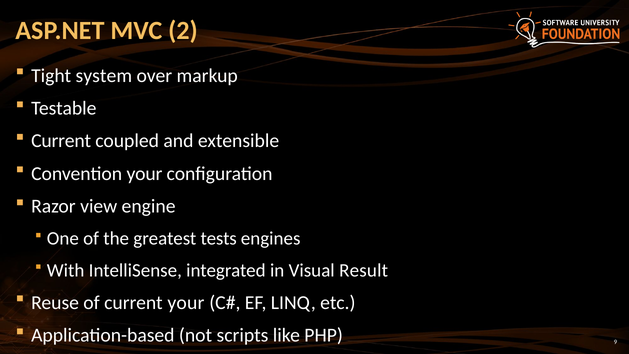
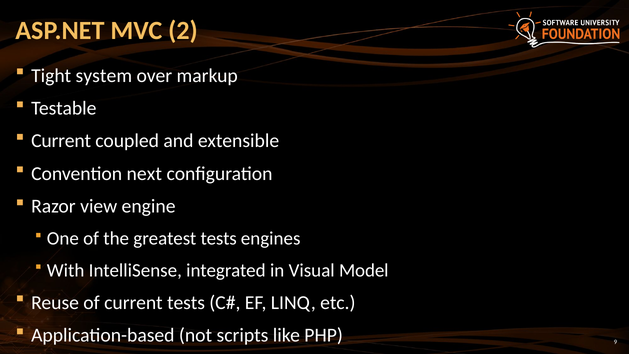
Convention your: your -> next (144, 174)
Result: Result -> Model (364, 270)
current your: your -> tests (186, 302)
